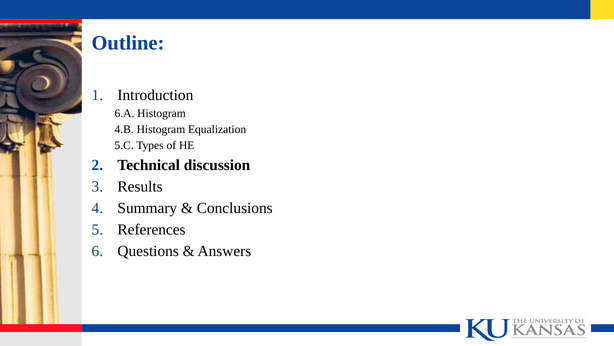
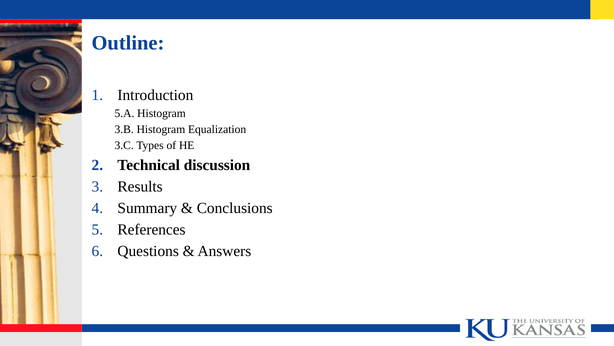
6.A: 6.A -> 5.A (125, 113)
4.B: 4.B -> 3.B (124, 129)
5.C: 5.C -> 3.C (124, 145)
